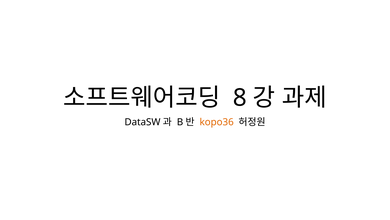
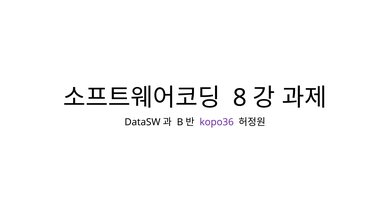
kopo36 colour: orange -> purple (217, 122)
